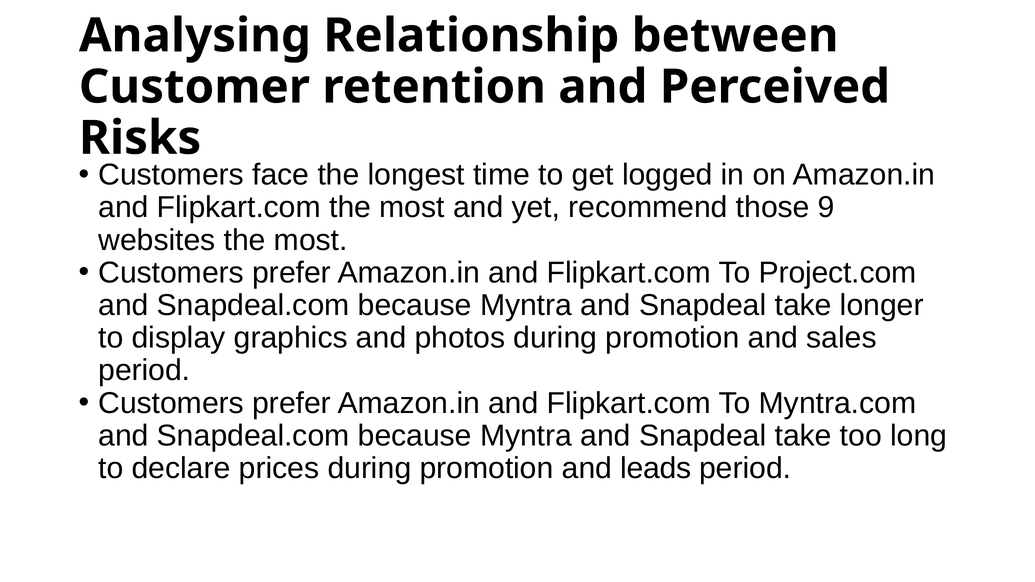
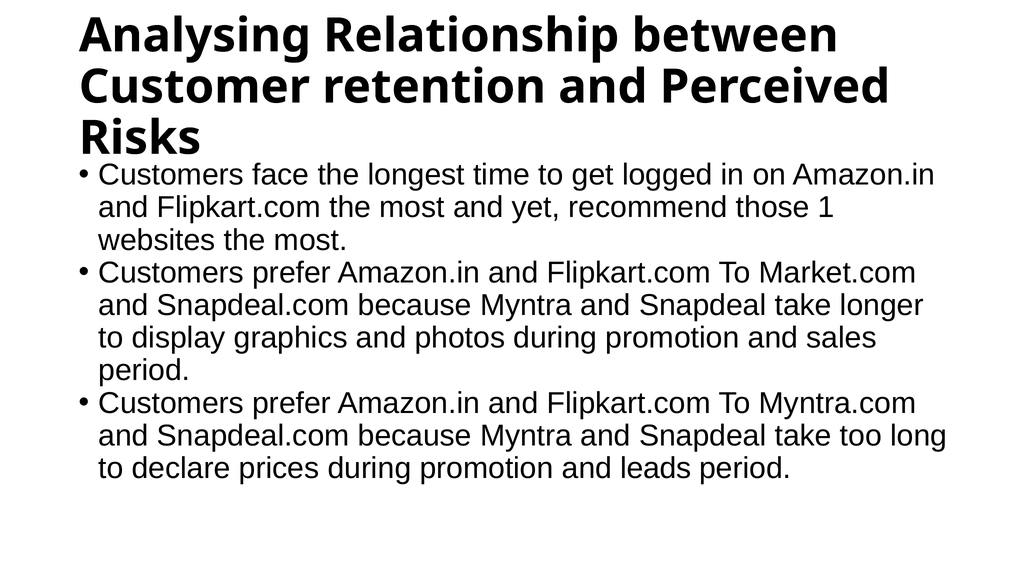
9: 9 -> 1 (826, 208)
Project.com: Project.com -> Market.com (837, 273)
